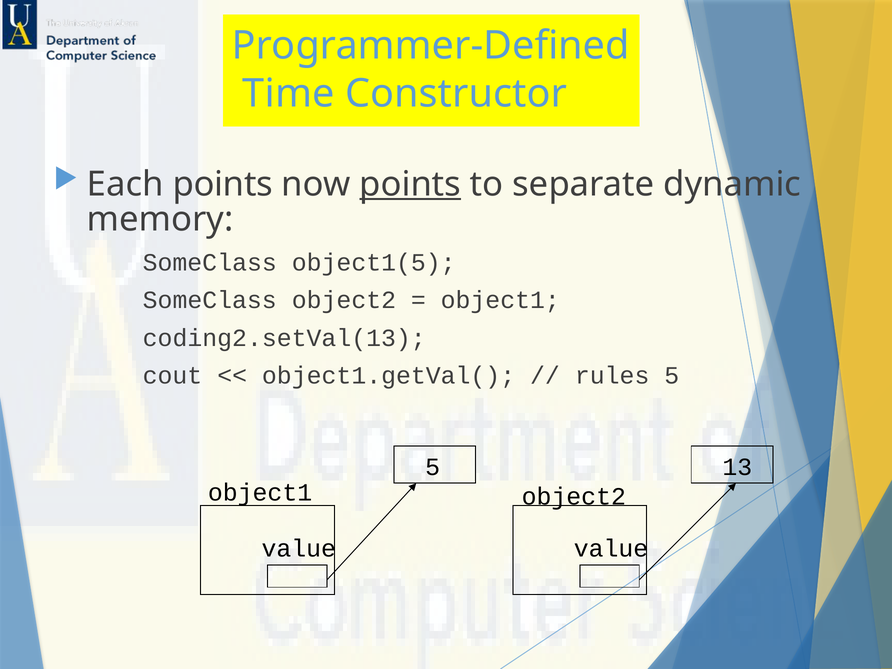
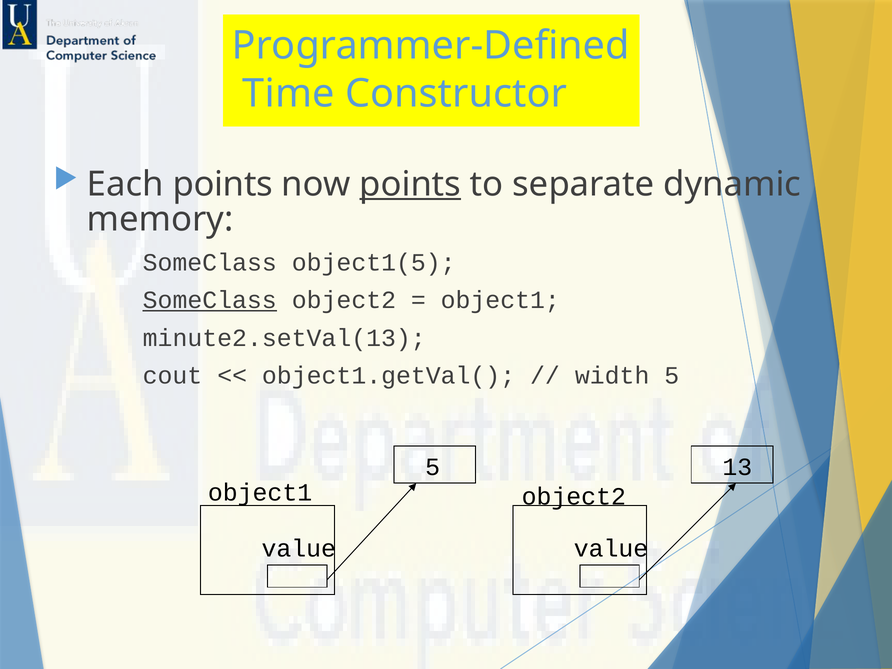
SomeClass underline: none -> present (210, 300)
coding2.setVal(13: coding2.setVal(13 -> minute2.setVal(13 (284, 338)
rules: rules -> width (612, 376)
